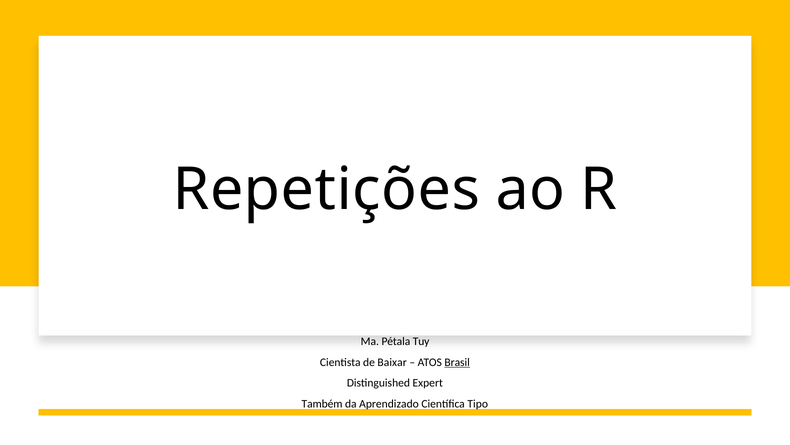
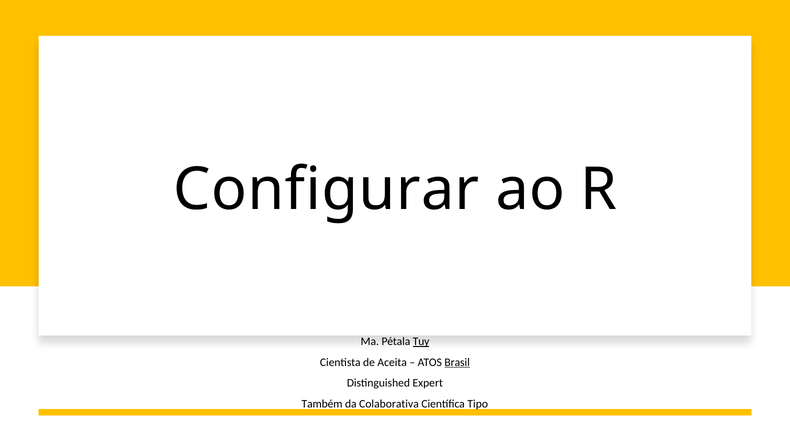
Repetições: Repetições -> Configurar (326, 190)
Tuy underline: none -> present (421, 341)
Baixar: Baixar -> Aceita (392, 362)
Aprendizado: Aprendizado -> Colaborativa (389, 403)
